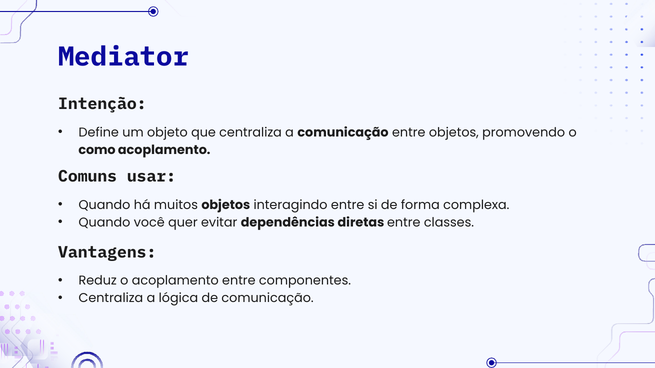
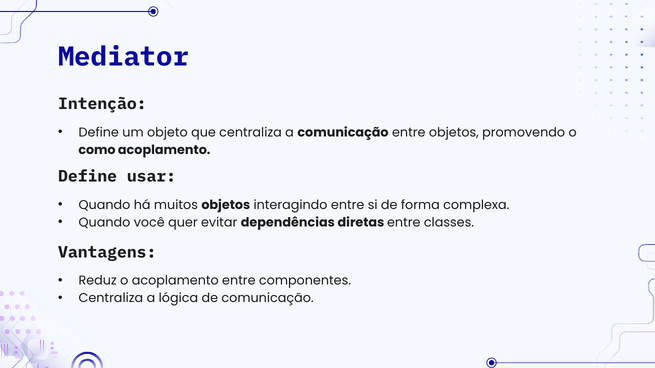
Comuns: Comuns -> Define (88, 176)
